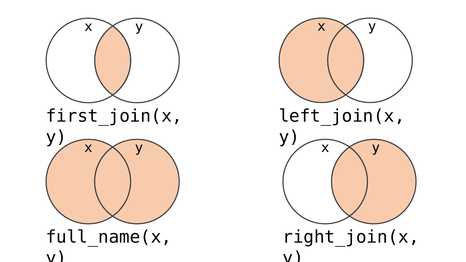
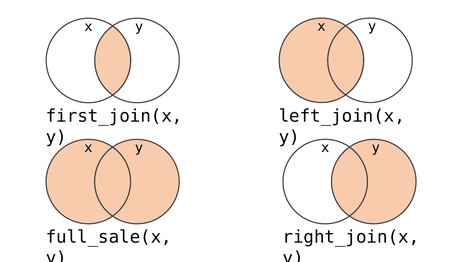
full_name(x: full_name(x -> full_sale(x (109, 237)
